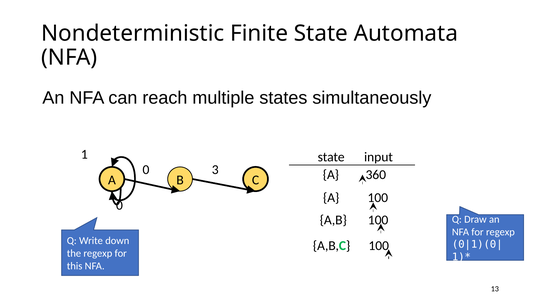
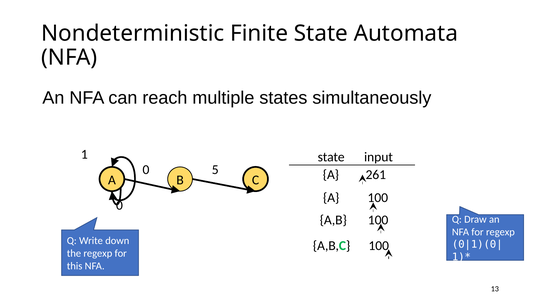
3: 3 -> 5 (215, 169)
360: 360 -> 261 (376, 175)
